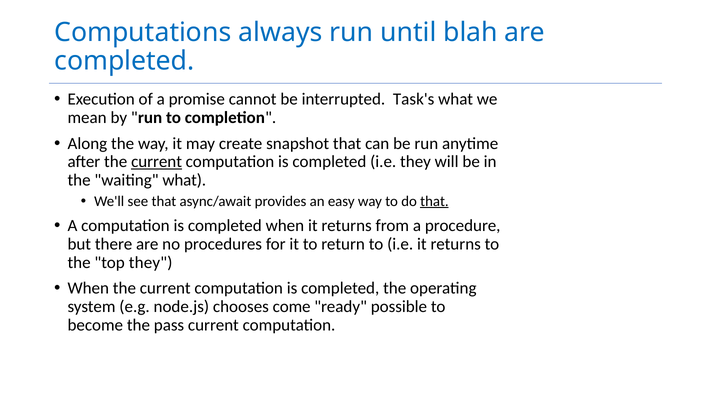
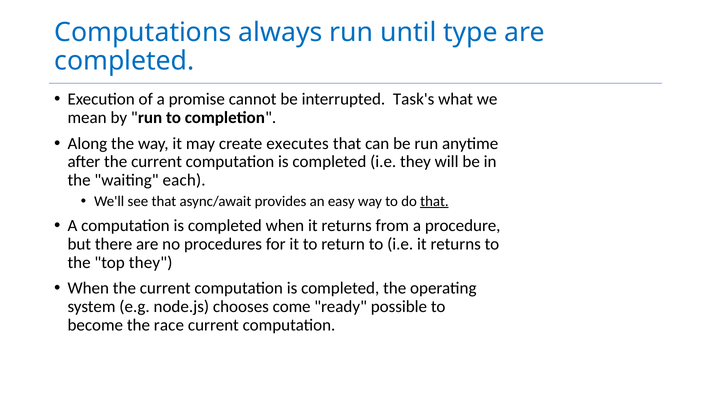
blah: blah -> type (471, 32)
snapshot: snapshot -> executes (298, 143)
current underline: present -> none (157, 162)
waiting what: what -> each (184, 180)
pass: pass -> race (169, 325)
